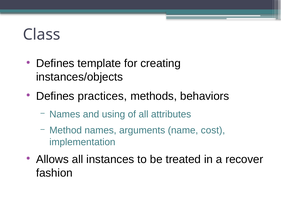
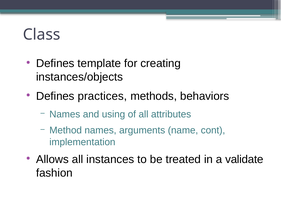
cost: cost -> cont (213, 130)
recover: recover -> validate (244, 159)
